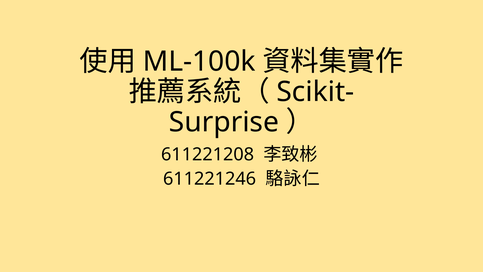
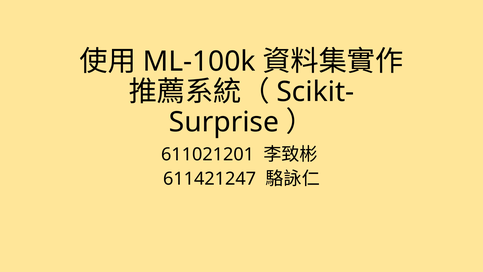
611221208: 611221208 -> 611021201 (208, 154)
611221246: 611221246 -> 611421247 (210, 179)
